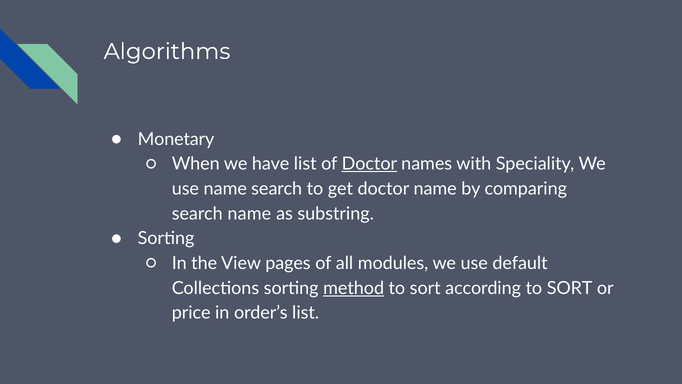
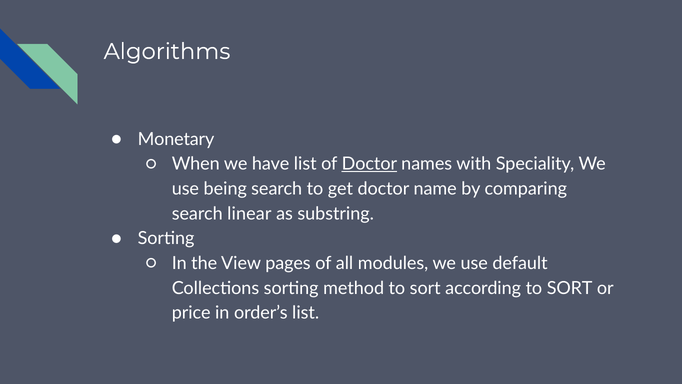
use name: name -> being (225, 189)
search name: name -> linear (249, 213)
method underline: present -> none (354, 288)
